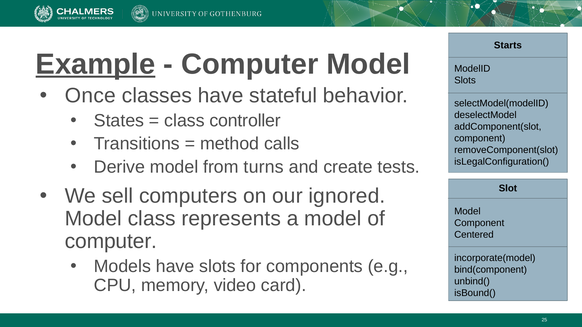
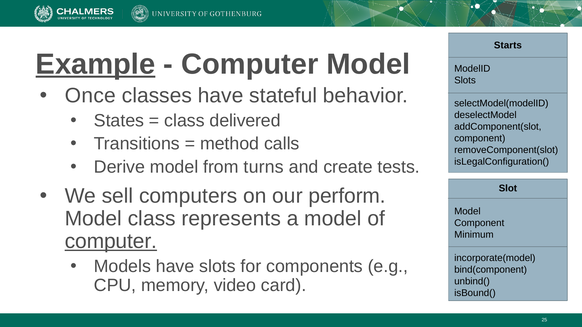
controller: controller -> delivered (245, 121)
ignored: ignored -> perform (347, 196)
Centered: Centered -> Minimum (474, 235)
computer underline: none -> present (111, 242)
